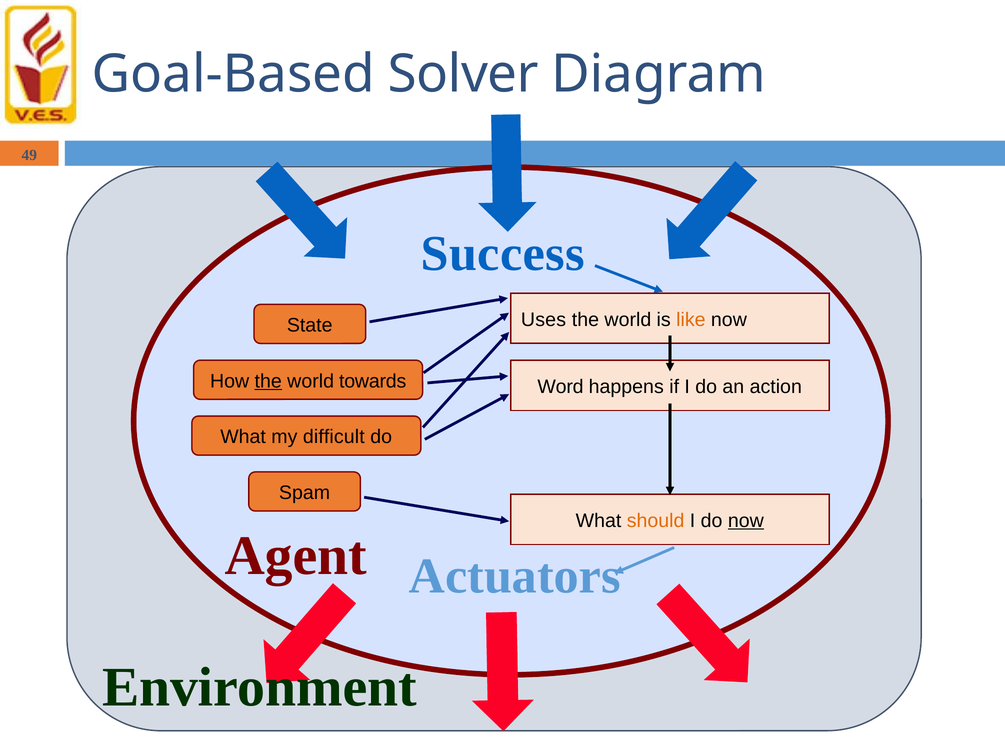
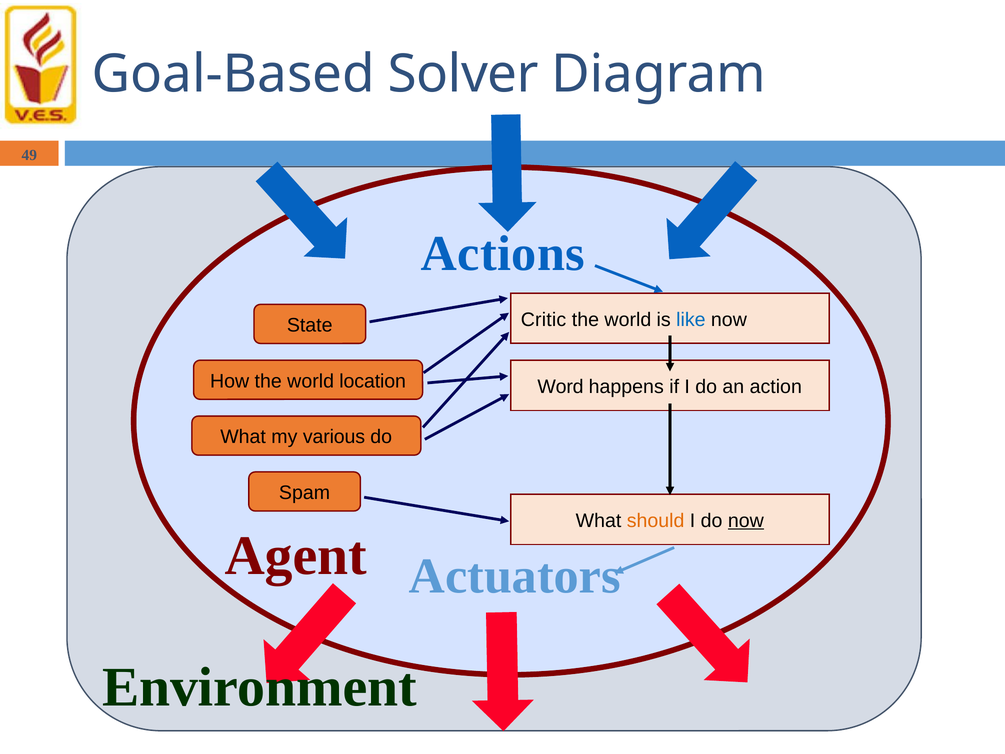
Success: Success -> Actions (503, 254)
Uses: Uses -> Critic (544, 320)
like colour: orange -> blue (691, 320)
the underline: present -> none (268, 381)
towards: towards -> location (373, 381)
difficult: difficult -> various (334, 437)
